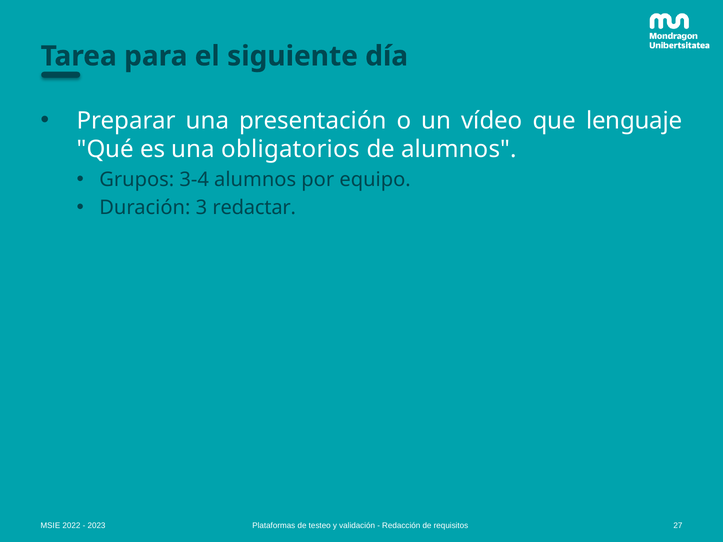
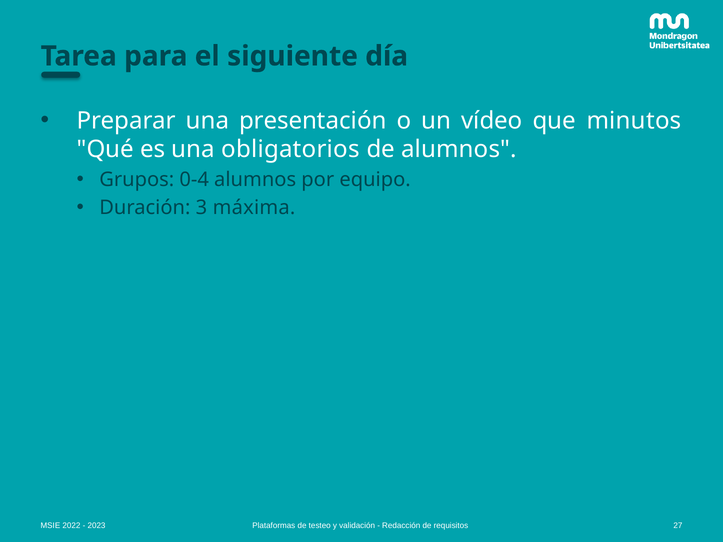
lenguaje: lenguaje -> minutos (634, 121)
3-4: 3-4 -> 0-4 (194, 180)
redactar: redactar -> máxima (254, 208)
